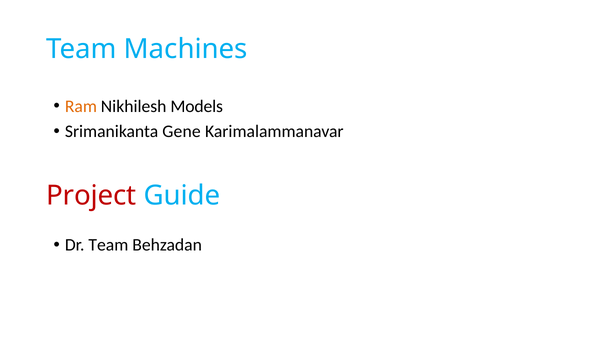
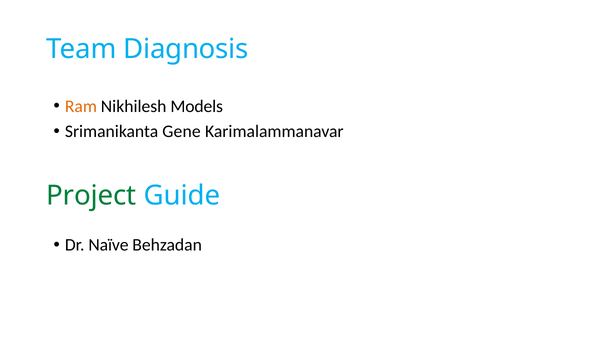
Machines: Machines -> Diagnosis (186, 49)
Project colour: red -> green (91, 195)
Dr Team: Team -> Naïve (109, 245)
